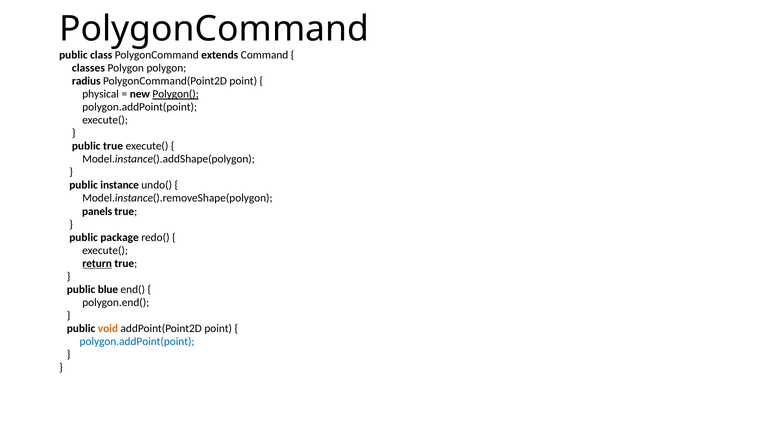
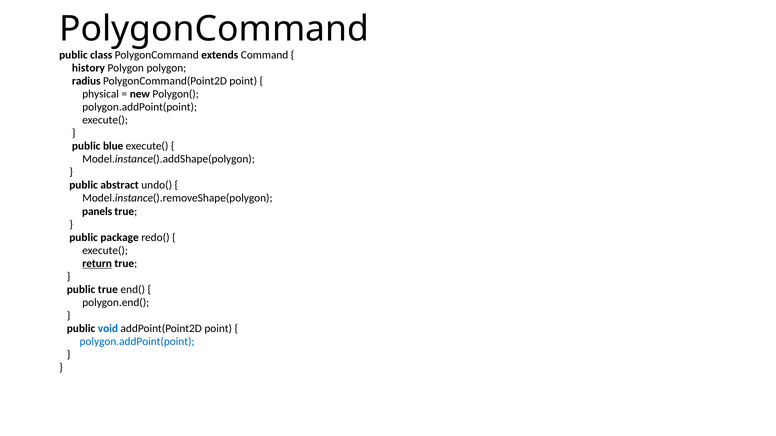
classes: classes -> history (88, 68)
Polygon( underline: present -> none (176, 94)
public true: true -> blue (113, 146)
instance: instance -> abstract (120, 185)
public blue: blue -> true (108, 290)
void colour: orange -> blue (108, 329)
